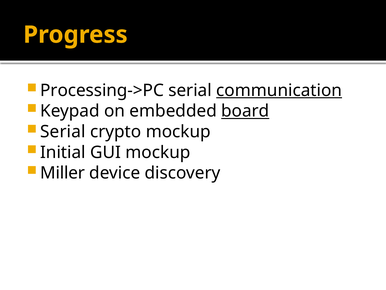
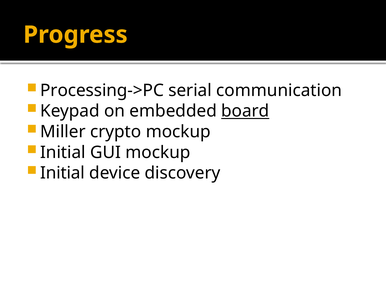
communication underline: present -> none (279, 90)
Serial: Serial -> Miller (63, 131)
Miller: Miller -> Initial (63, 173)
